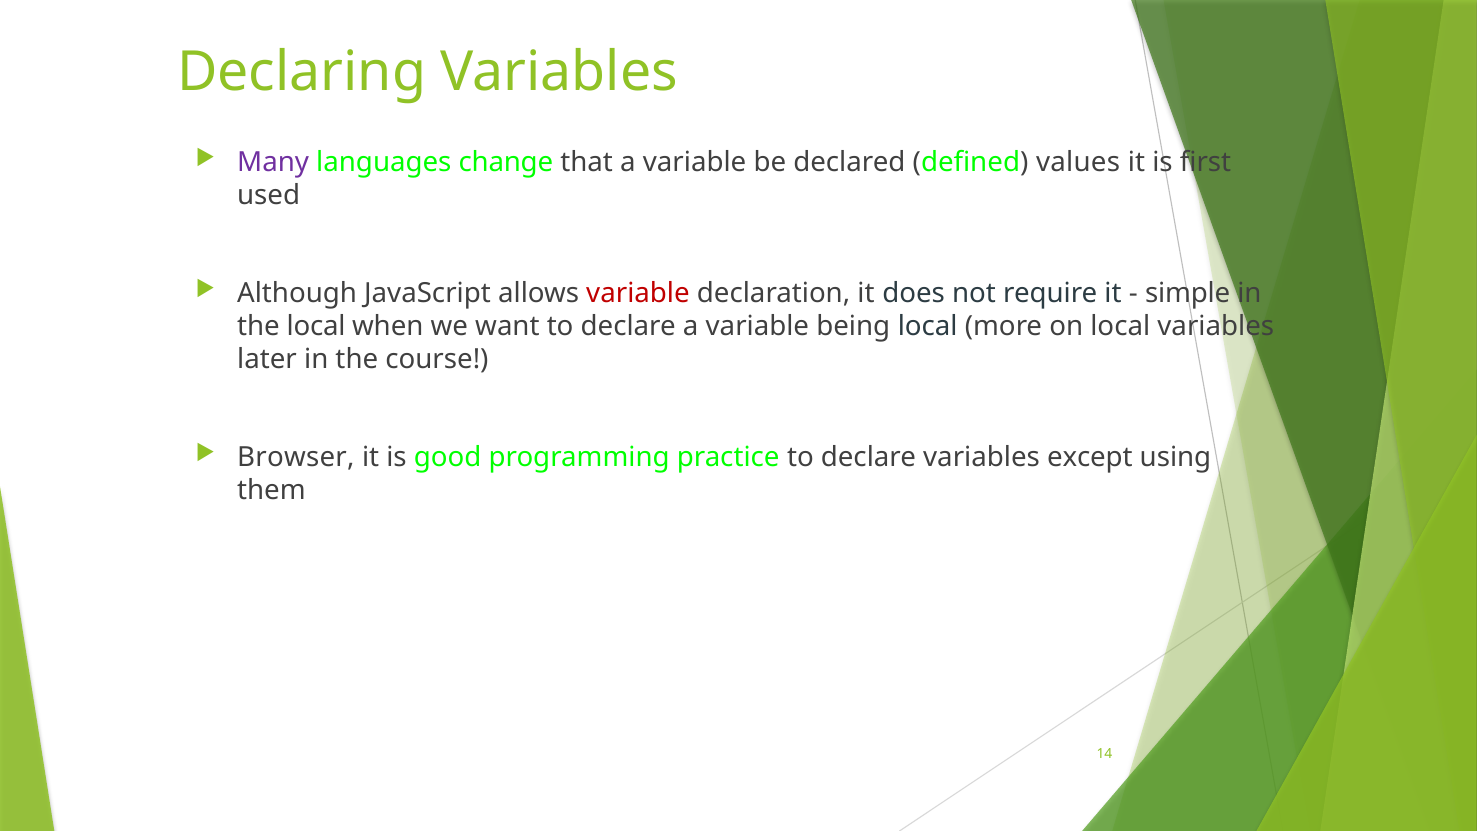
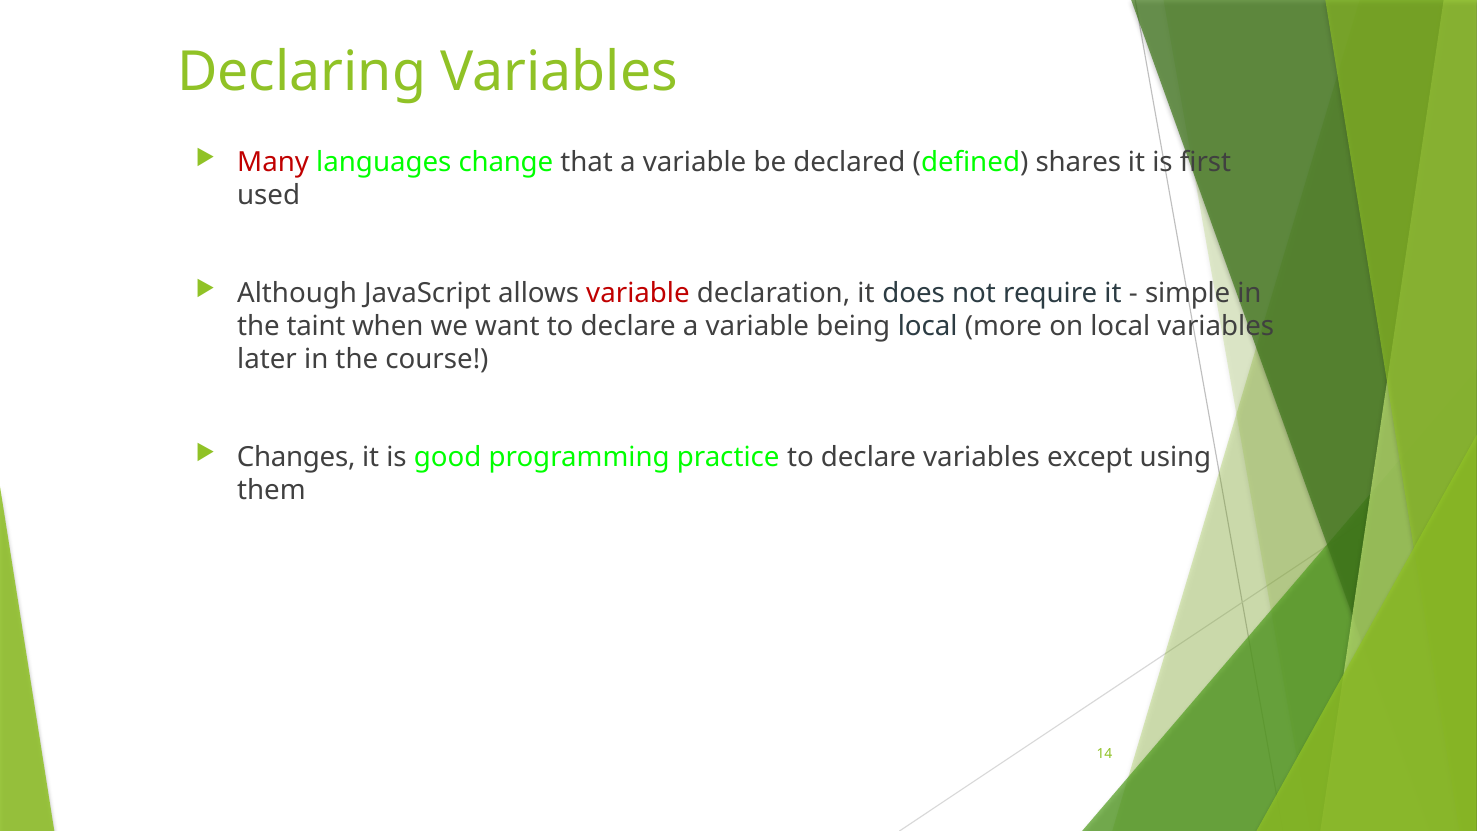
Many colour: purple -> red (273, 163)
values: values -> shares (1078, 163)
the local: local -> taint (316, 326)
Browser: Browser -> Changes (296, 457)
